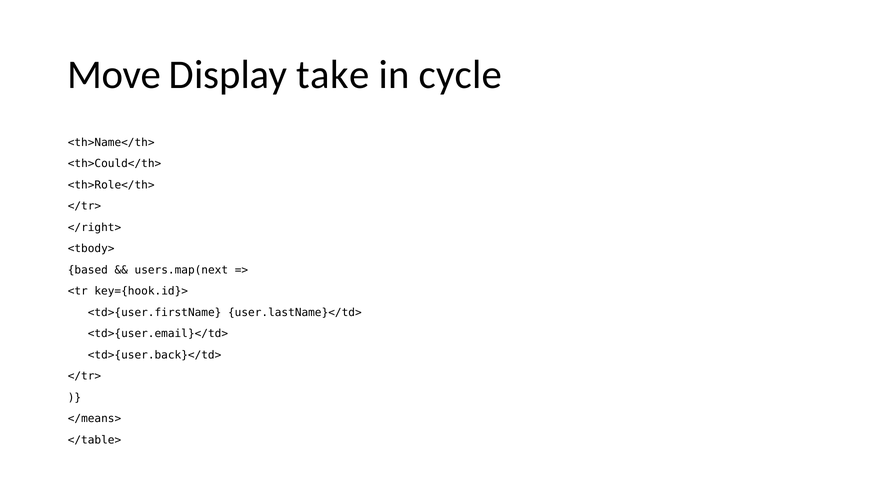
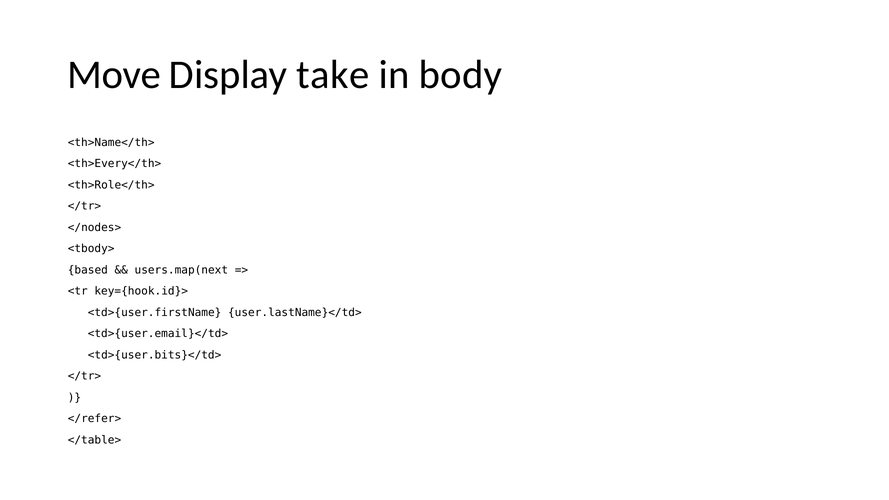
cycle: cycle -> body (460, 75)
<th>Could</th>: <th>Could</th> -> <th>Every</th> (115, 164)
</right>: </right> -> </nodes> (94, 227)
<td>{user.back}</td>: <td>{user.back}</td> -> <td>{user.bits}</td> (155, 355)
</means>: </means> -> </refer> (94, 419)
